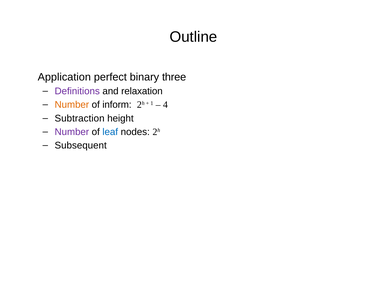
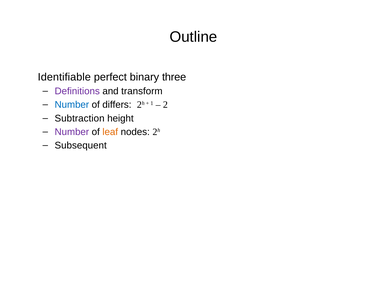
Application: Application -> Identifiable (64, 77)
relaxation: relaxation -> transform (142, 91)
Number colour: orange -> blue (72, 105)
inform: inform -> differs (117, 105)
4: 4 -> 2 (165, 105)
leaf colour: blue -> orange (110, 132)
